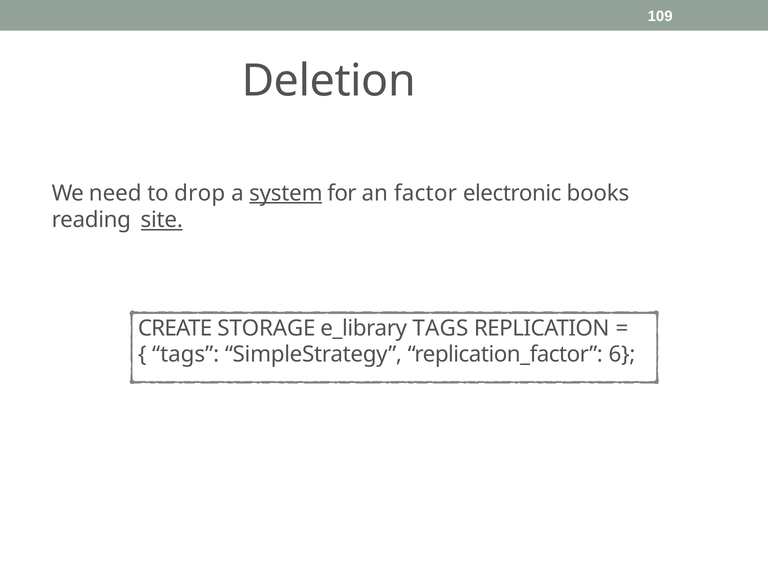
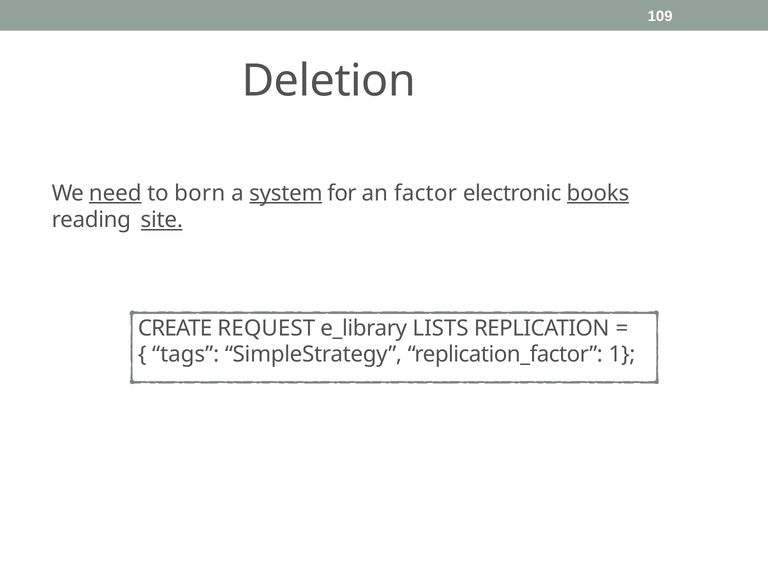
need underline: none -> present (115, 193)
drop: drop -> born (200, 193)
books underline: none -> present (598, 193)
STORAGE: STORAGE -> REQUEST (266, 328)
e_library TAGS: TAGS -> LISTS (441, 328)
6: 6 -> 1 (622, 355)
